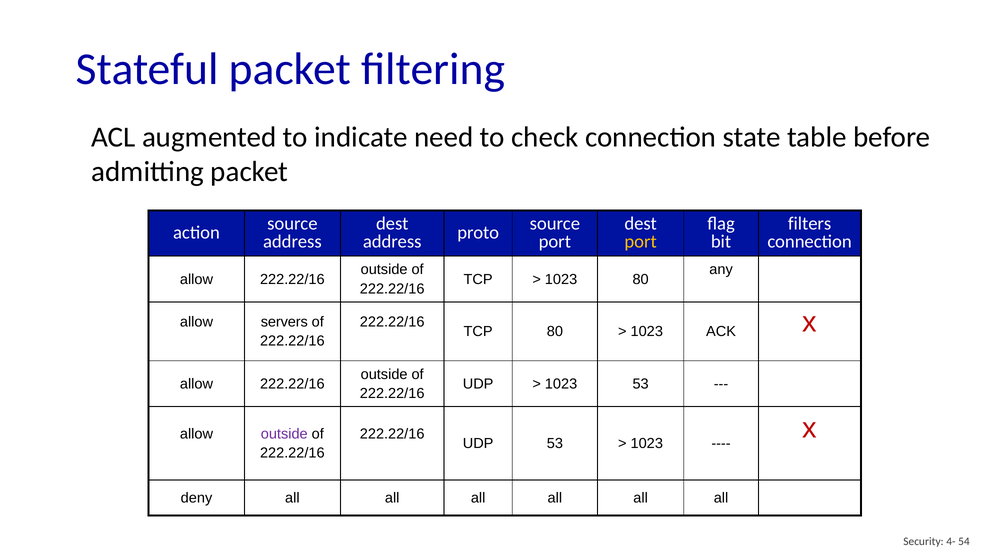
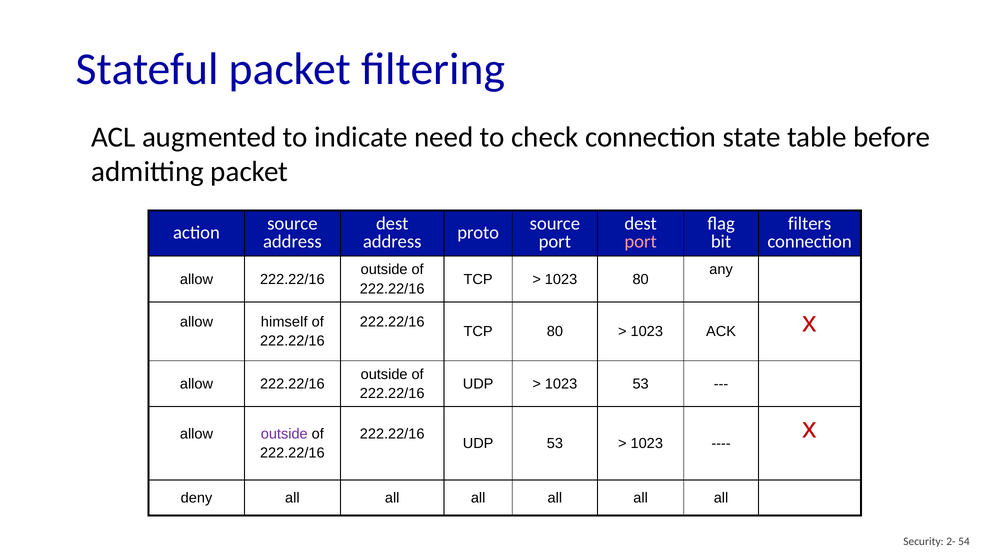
port colour: yellow -> pink (641, 242)
servers: servers -> himself (284, 322)
4-: 4- -> 2- (951, 542)
